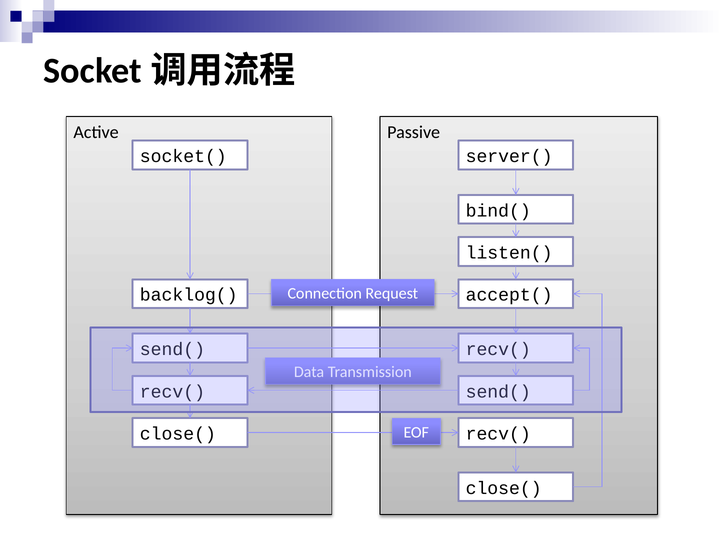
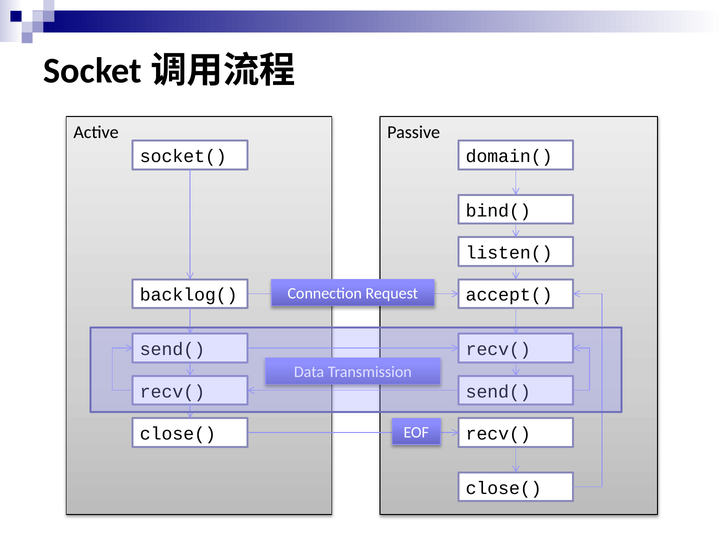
server(: server( -> domain( (509, 156)
